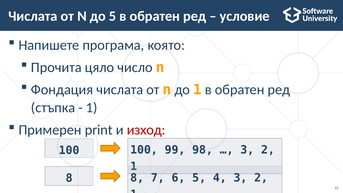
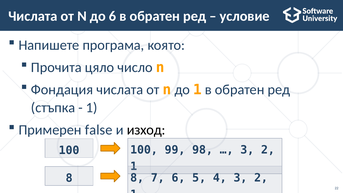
до 5: 5 -> 6 (113, 16)
print: print -> false (99, 130)
изход colour: red -> black (146, 130)
